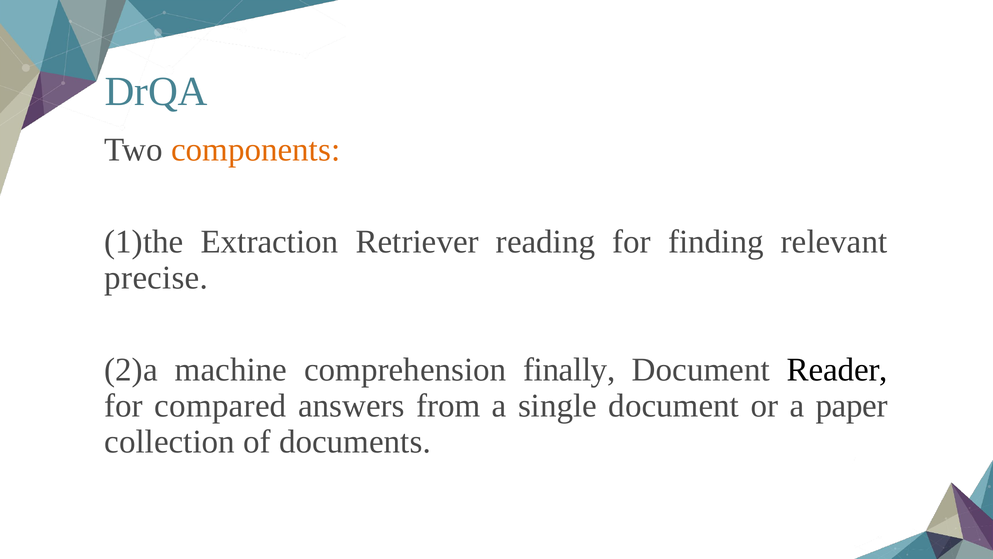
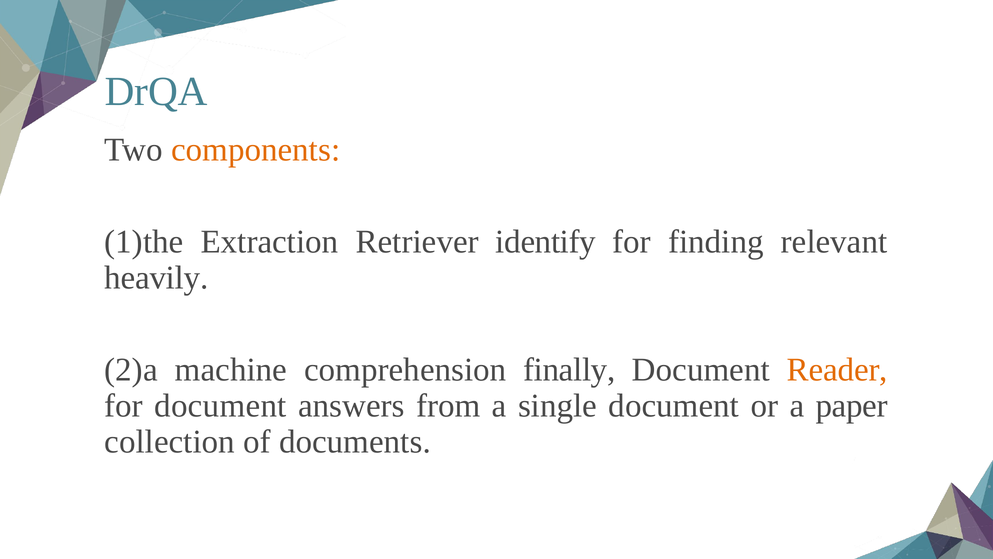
reading: reading -> identify (546, 242)
precise: precise -> heavily (156, 278)
Reader colour: black -> orange (837, 370)
for compared: compared -> document (220, 405)
